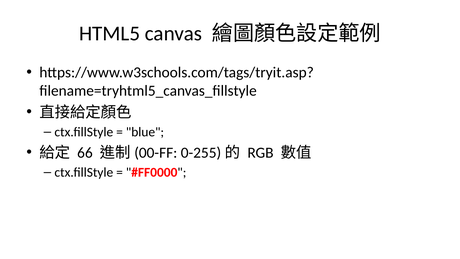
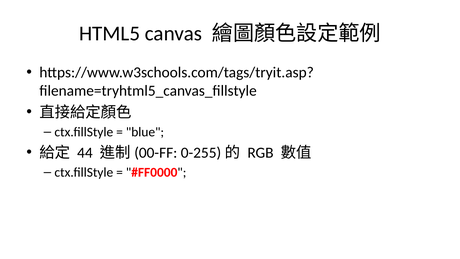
66: 66 -> 44 (85, 153)
